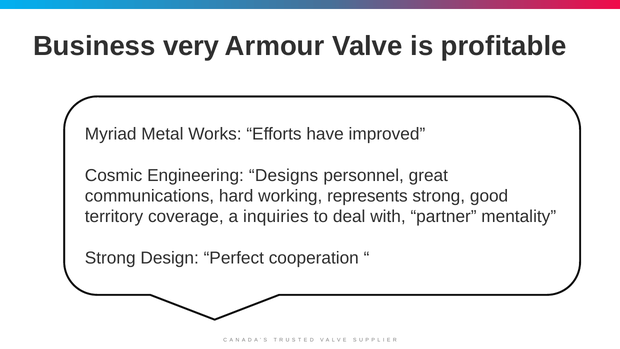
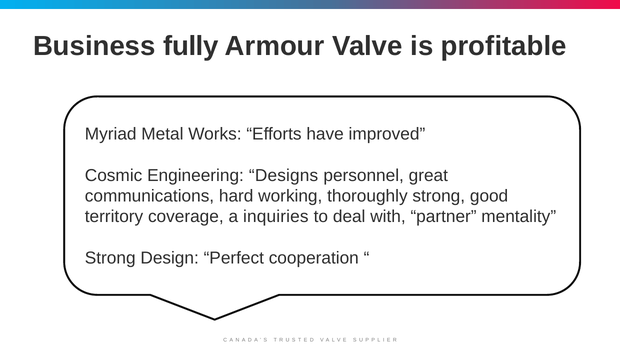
very: very -> fully (191, 46)
represents: represents -> thoroughly (367, 196)
